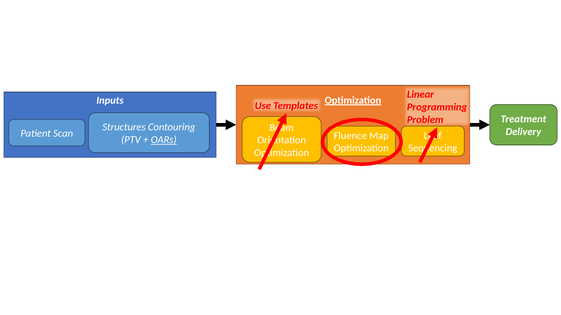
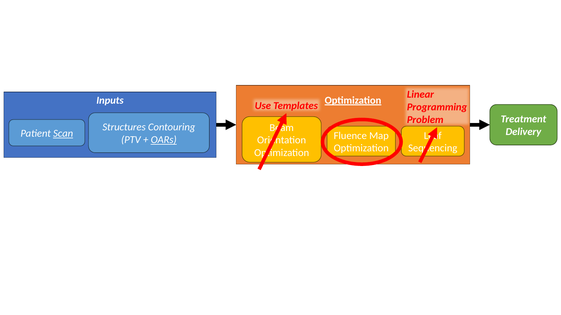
Scan underline: none -> present (63, 134)
